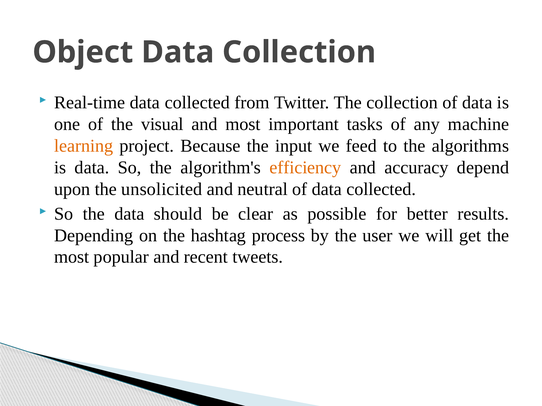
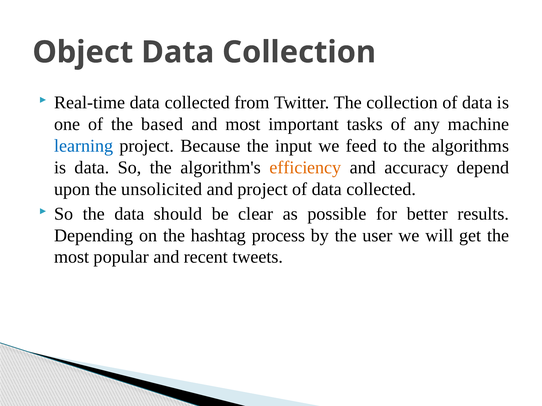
visual: visual -> based (162, 124)
learning colour: orange -> blue (84, 146)
and neutral: neutral -> project (263, 189)
